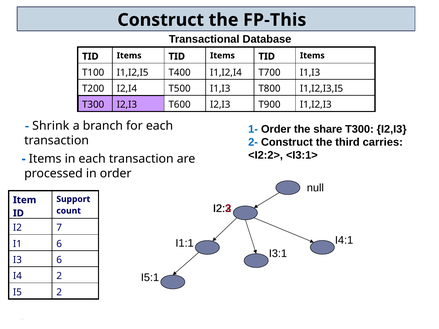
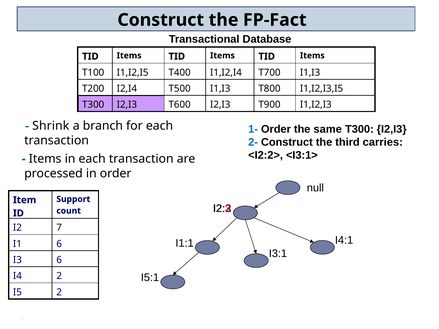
FP-This: FP-This -> FP-Fact (275, 20)
share: share -> same (328, 129)
